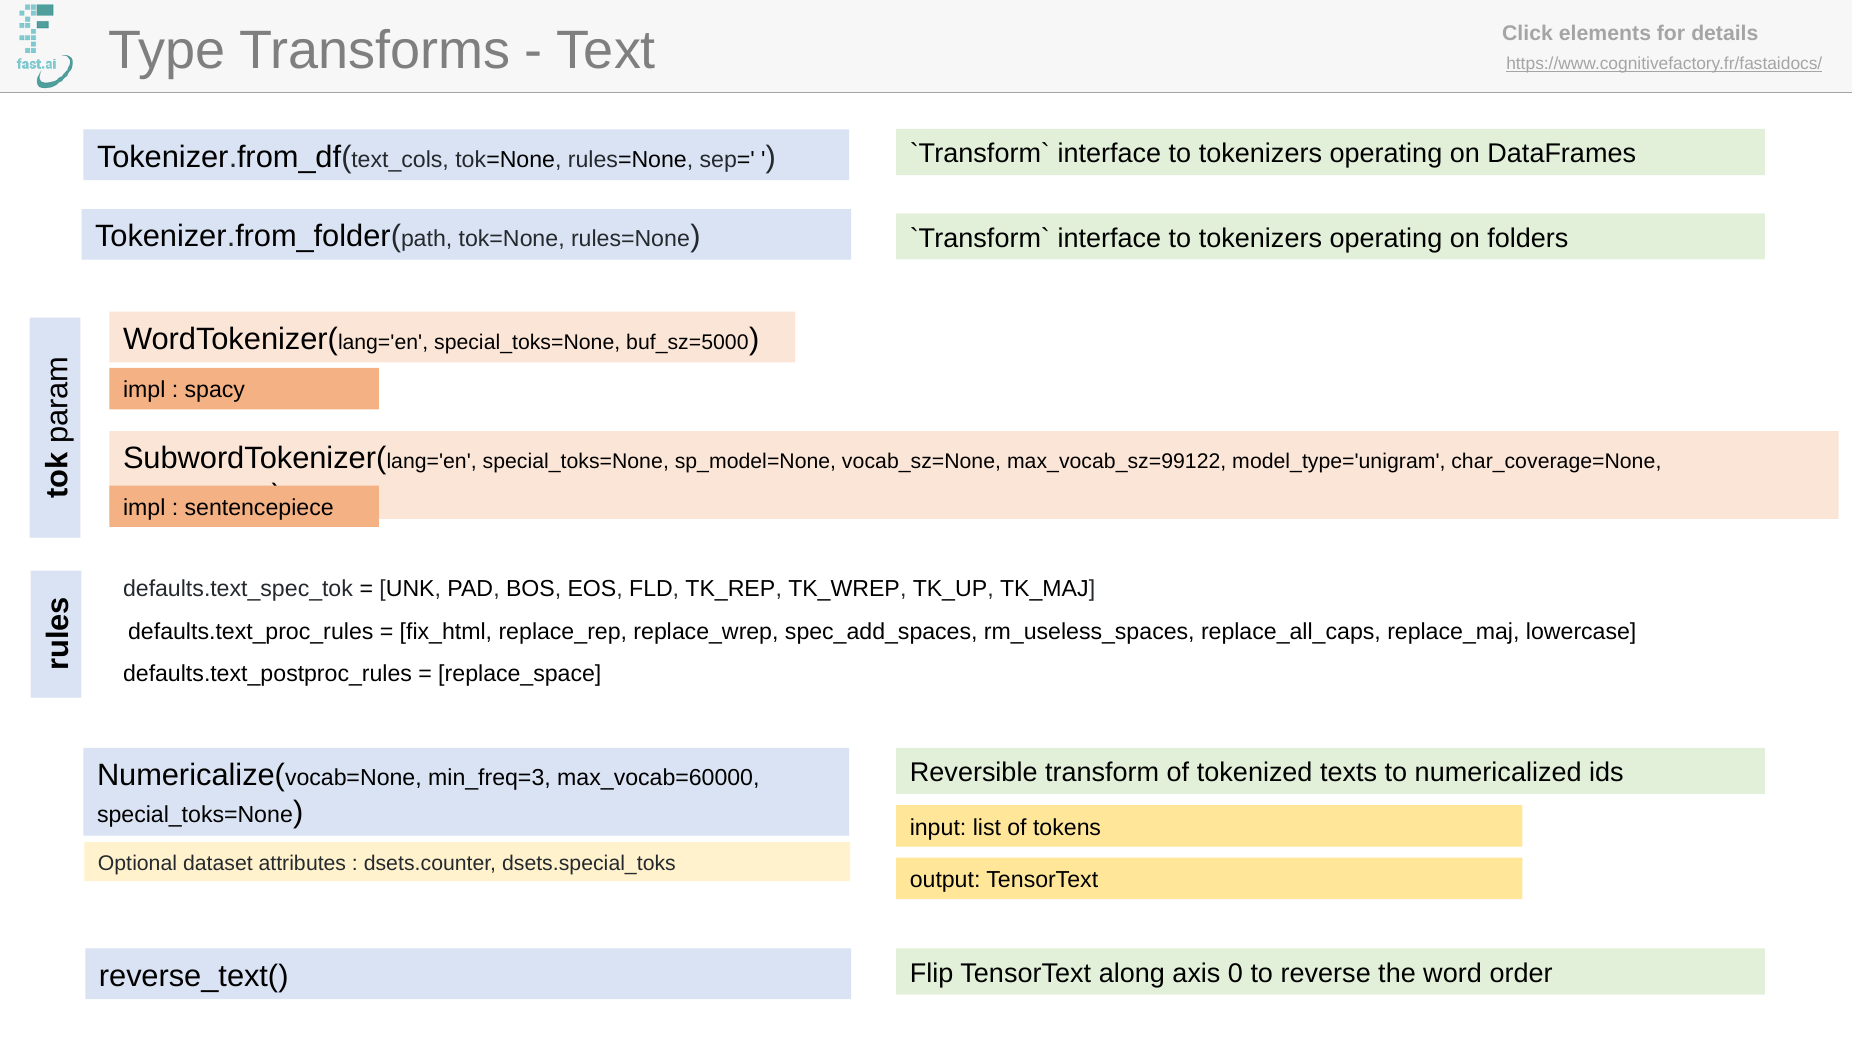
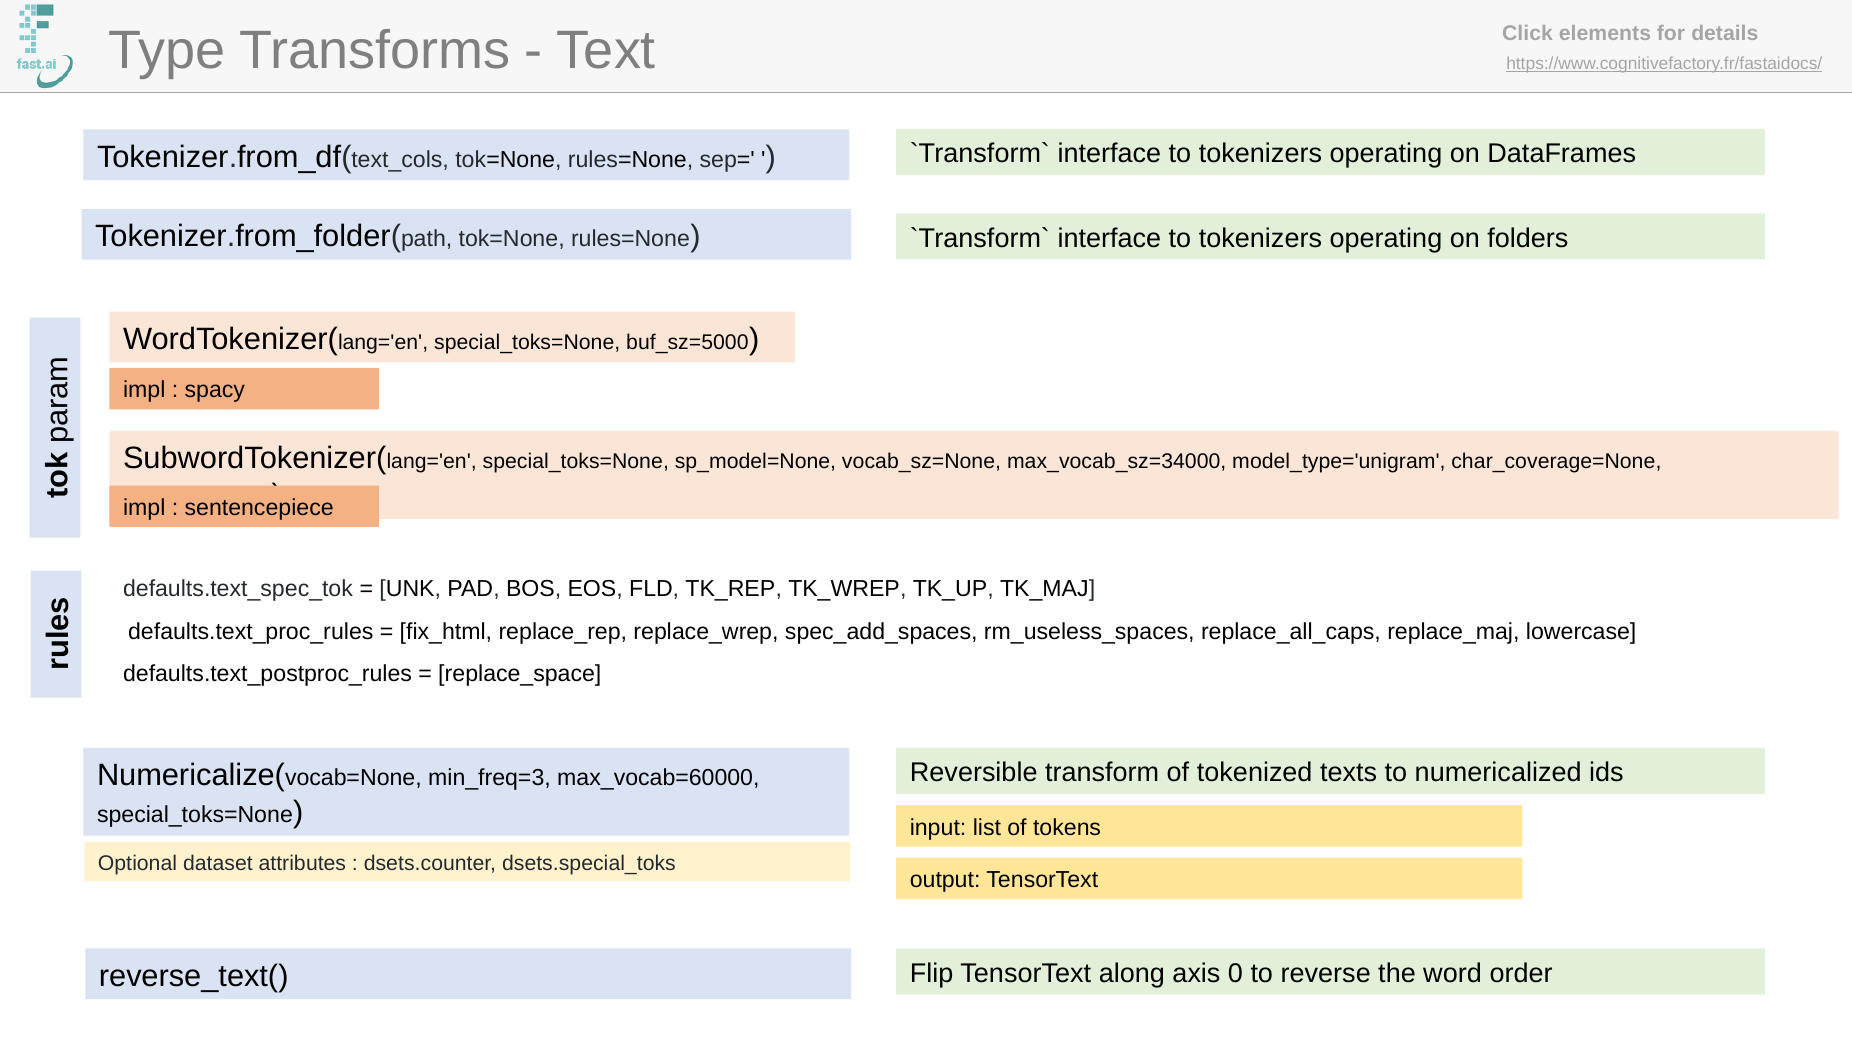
max_vocab_sz=99122: max_vocab_sz=99122 -> max_vocab_sz=34000 (1117, 462)
